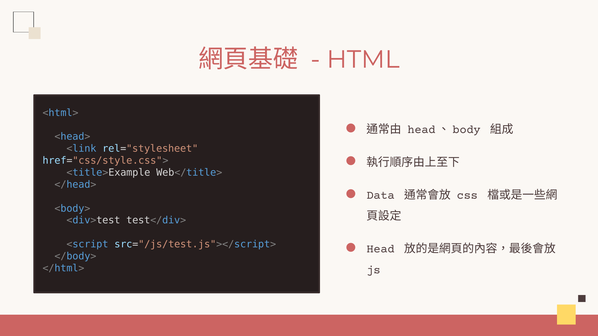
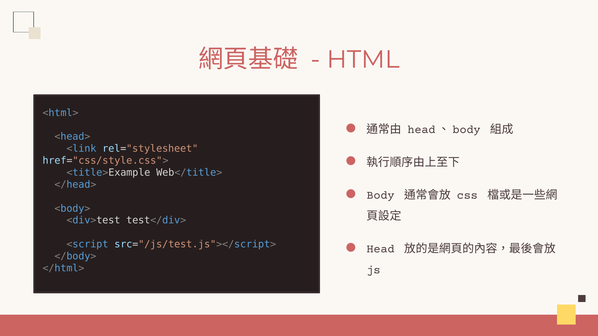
Data: Data -> Body (381, 195)
